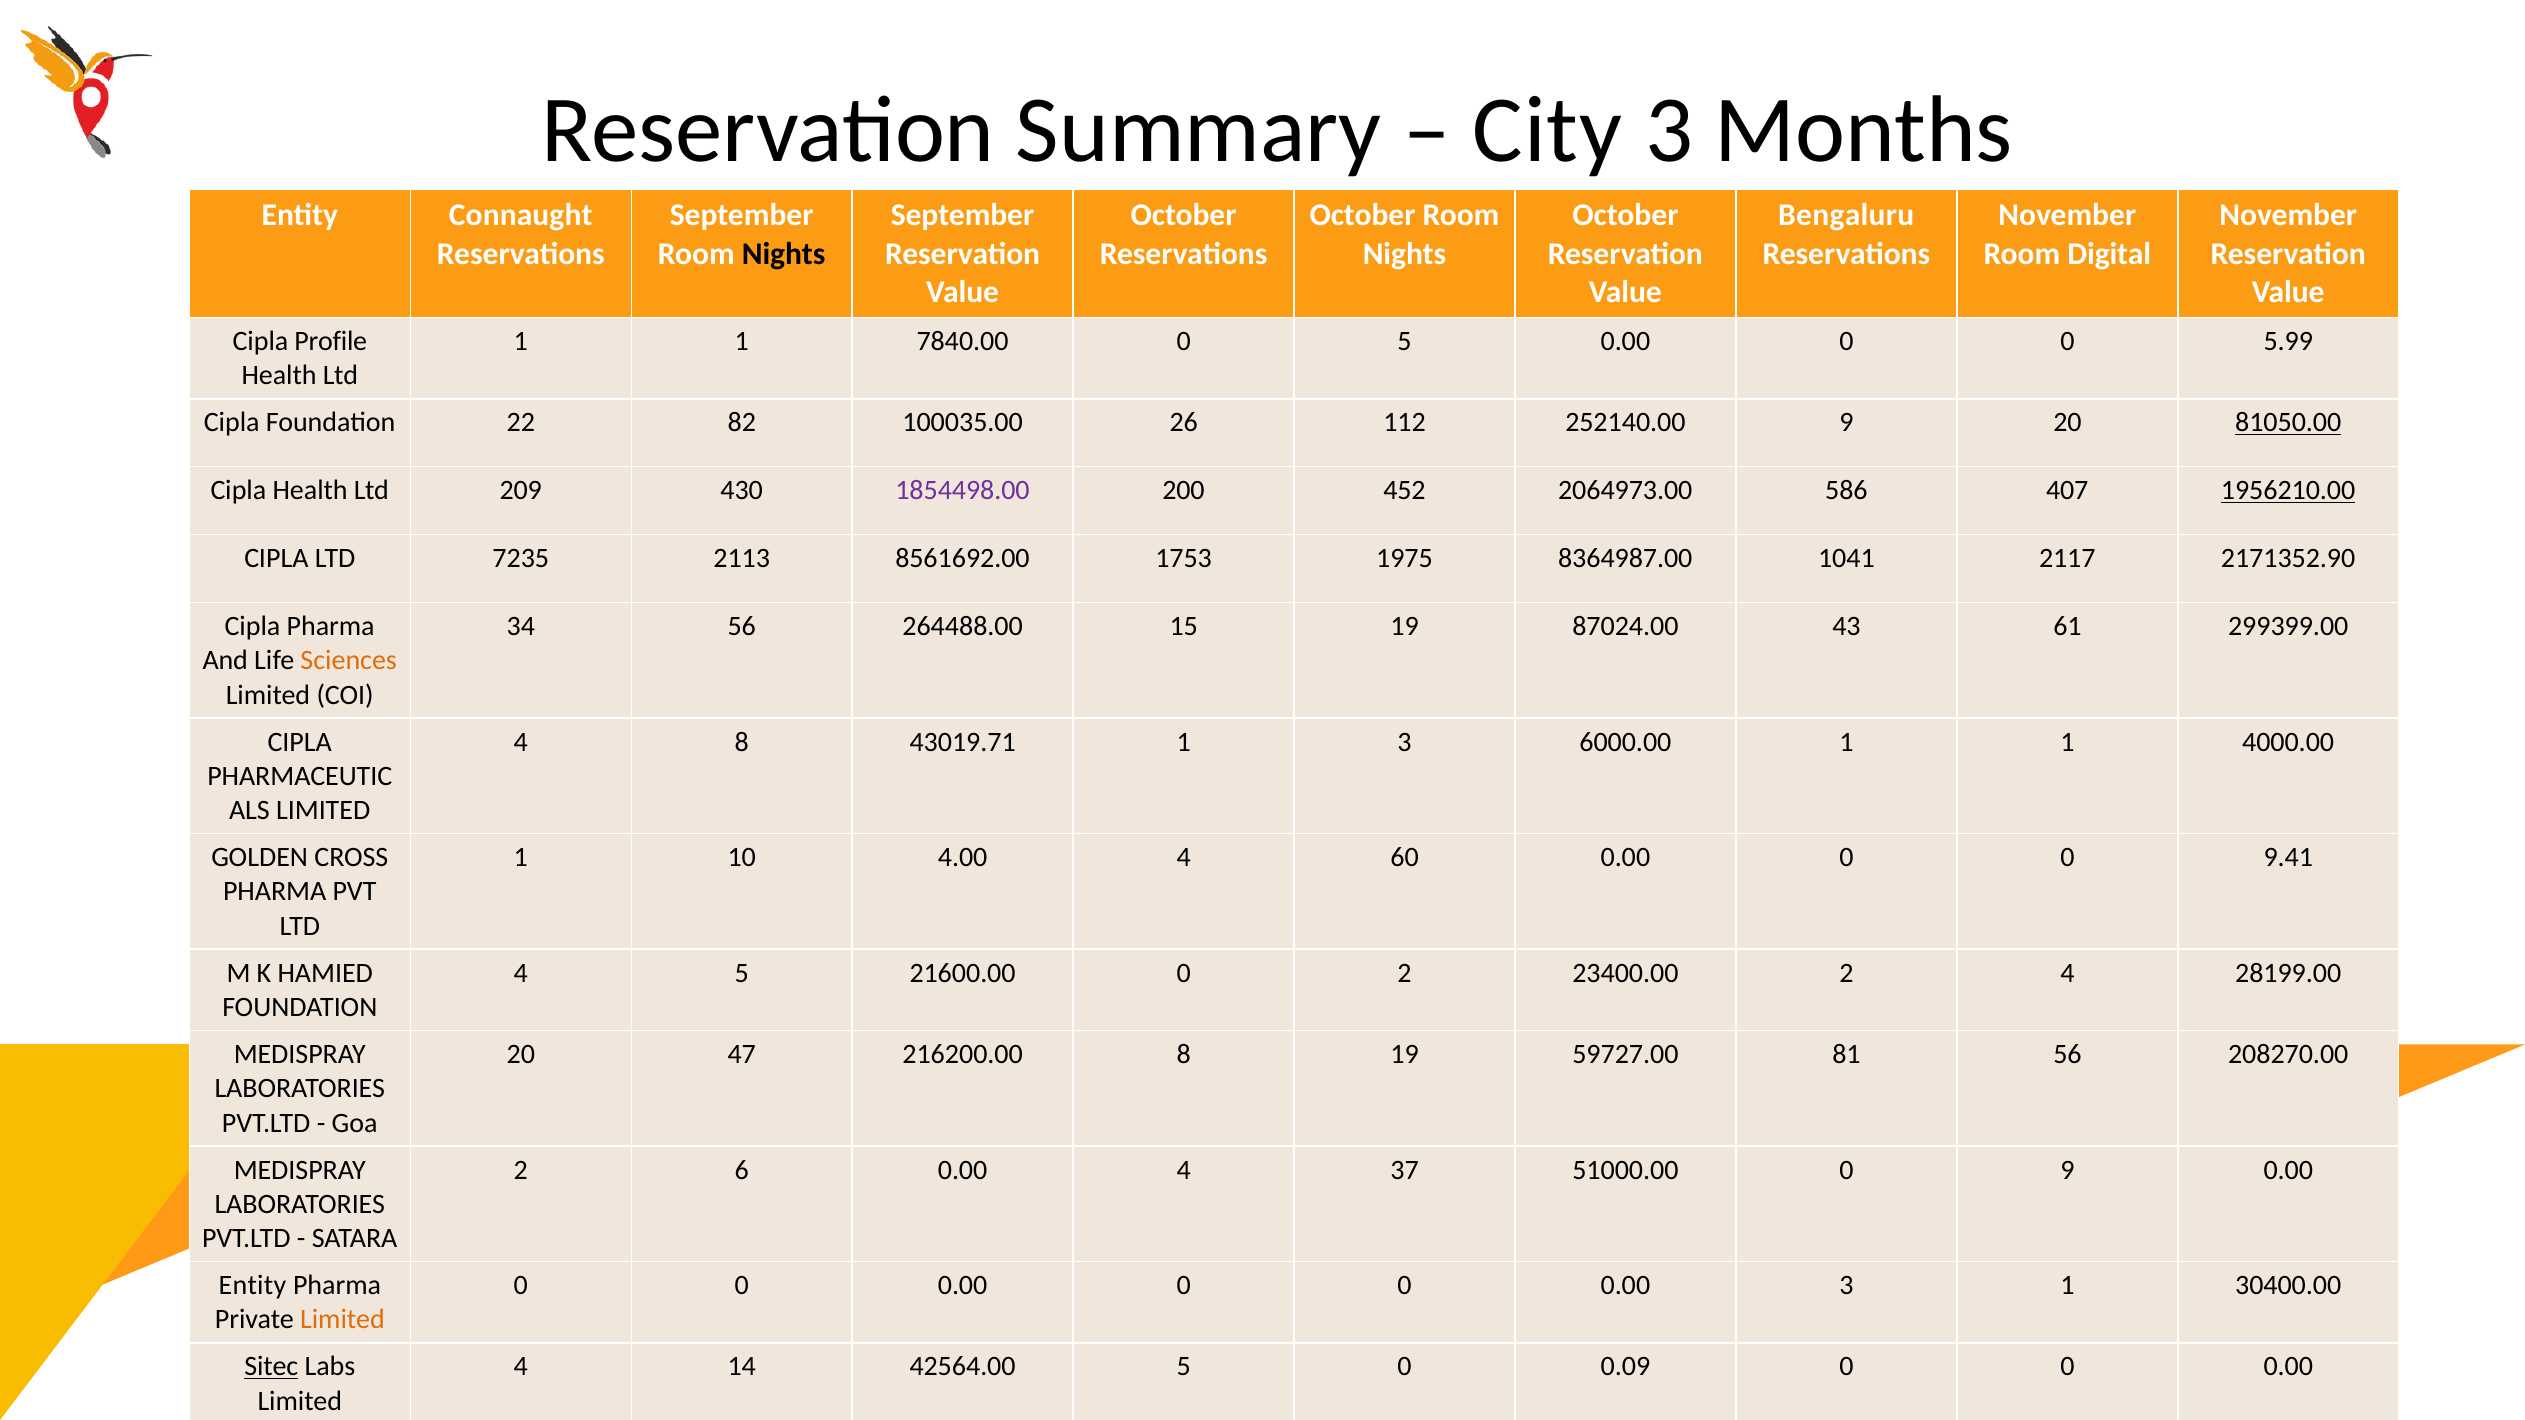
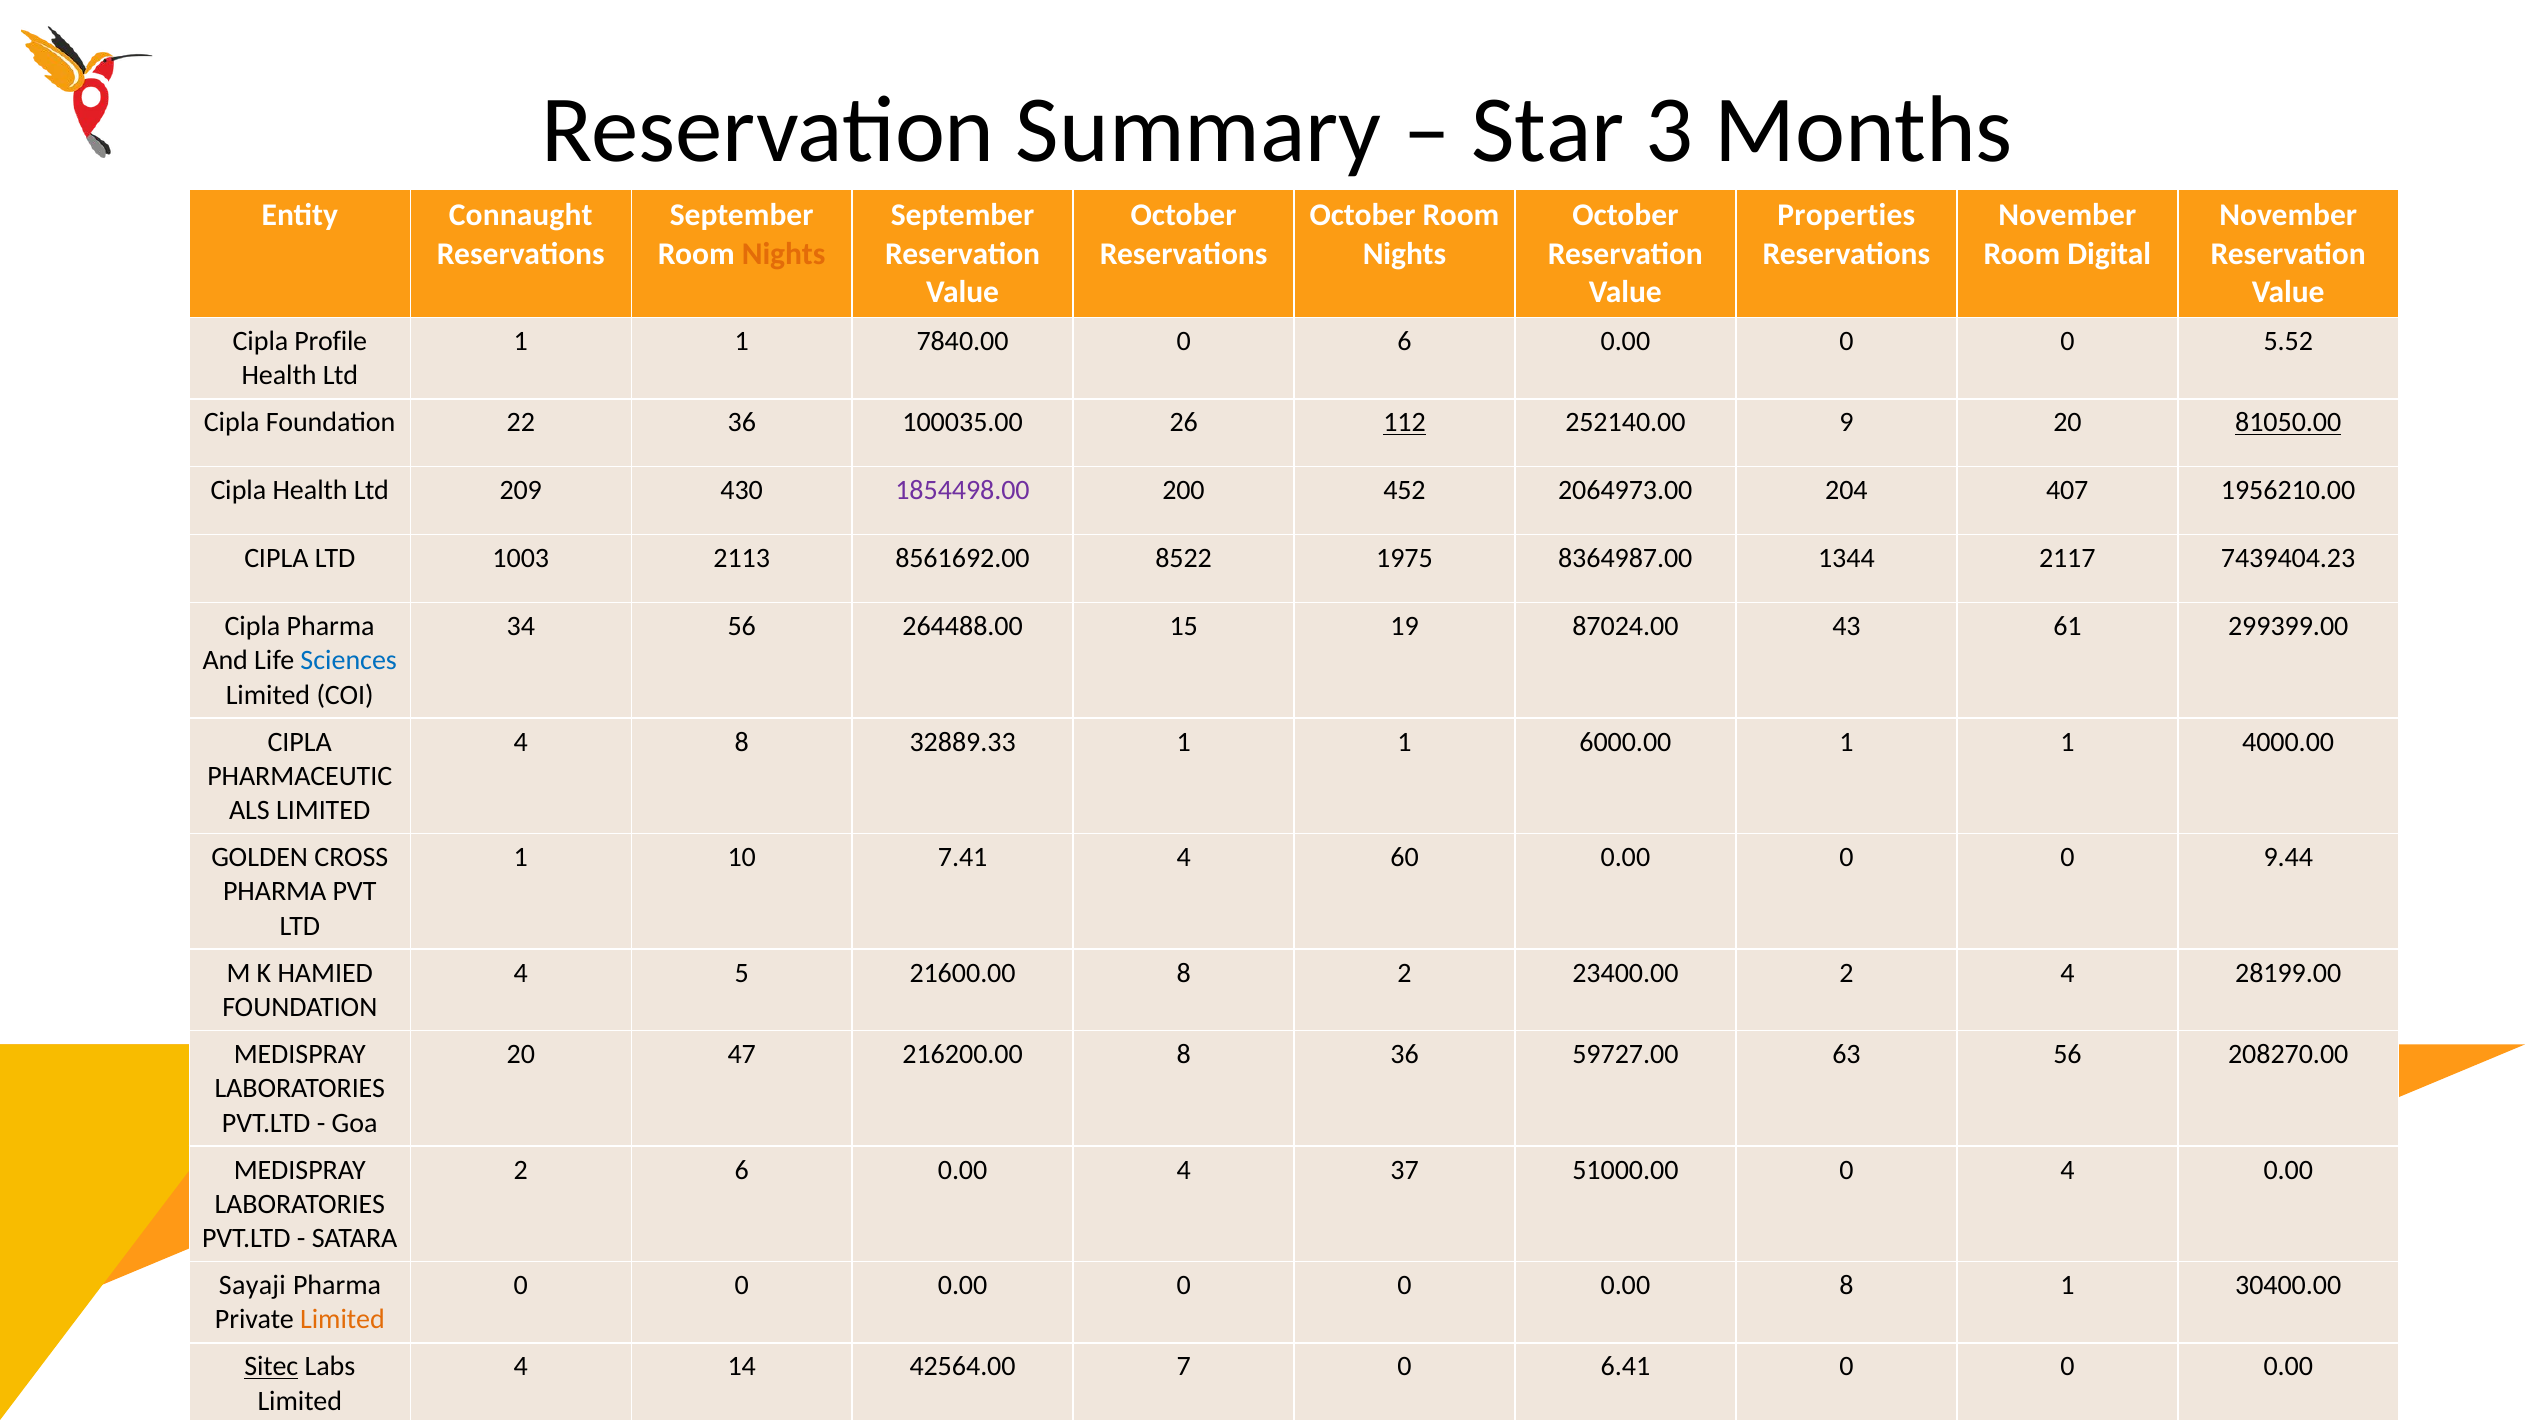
City: City -> Star (1548, 130)
Bengaluru: Bengaluru -> Properties (1846, 215)
Nights colour: black -> orange (784, 254)
0 5: 5 -> 6 (1405, 341)
5.99: 5.99 -> 5.52 (2288, 341)
22 82: 82 -> 36 (742, 423)
112 underline: none -> present (1404, 423)
586: 586 -> 204 (1846, 491)
1956210.00 underline: present -> none (2288, 491)
7235: 7235 -> 1003 (521, 559)
1753: 1753 -> 8522 (1184, 559)
1041: 1041 -> 1344 (1846, 559)
2171352.90: 2171352.90 -> 7439404.23 (2288, 559)
Sciences colour: orange -> blue (349, 661)
43019.71: 43019.71 -> 32889.33 (963, 742)
3: 3 -> 1 (1405, 742)
4.00: 4.00 -> 7.41 (963, 858)
9.41: 9.41 -> 9.44 (2288, 858)
21600.00 0: 0 -> 8 (1184, 973)
8 19: 19 -> 36 (1405, 1054)
81: 81 -> 63 (1846, 1054)
0 9: 9 -> 4 (2067, 1170)
Entity: Entity -> Sayaji (252, 1286)
0.00 3: 3 -> 8 (1846, 1286)
42564.00 5: 5 -> 7 (1184, 1367)
0.09: 0.09 -> 6.41 (1625, 1367)
